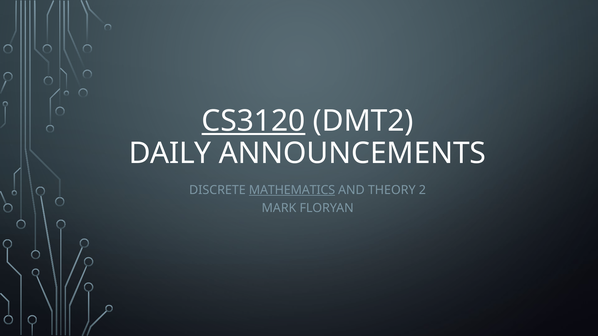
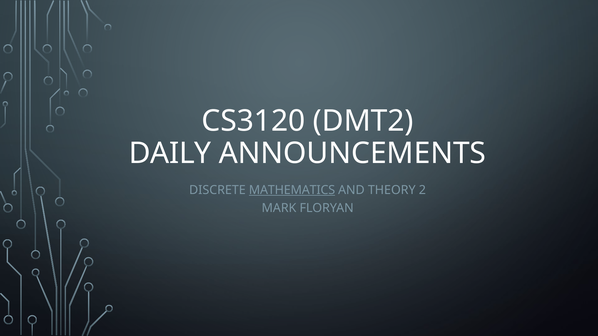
CS3120 underline: present -> none (253, 121)
